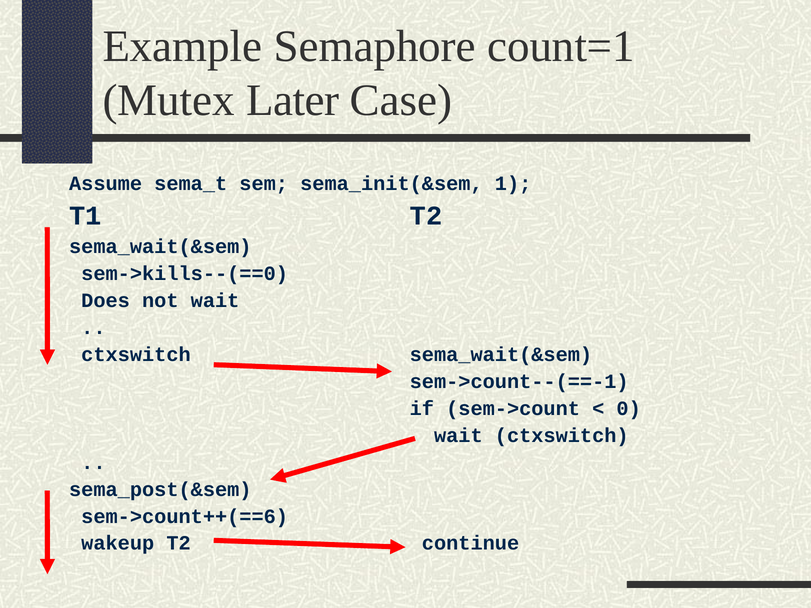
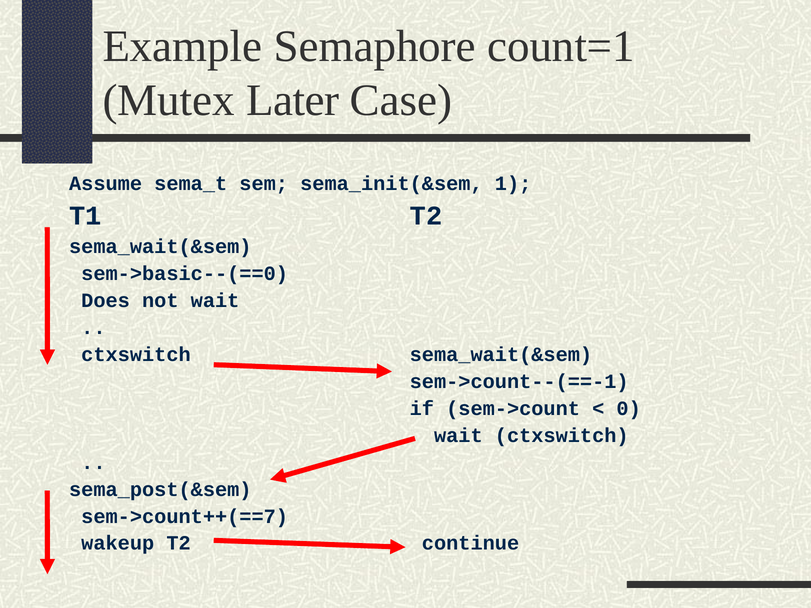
sem->kills--(==0: sem->kills--(==0 -> sem->basic--(==0 (185, 274)
sem->count++(==6: sem->count++(==6 -> sem->count++(==7 (185, 517)
